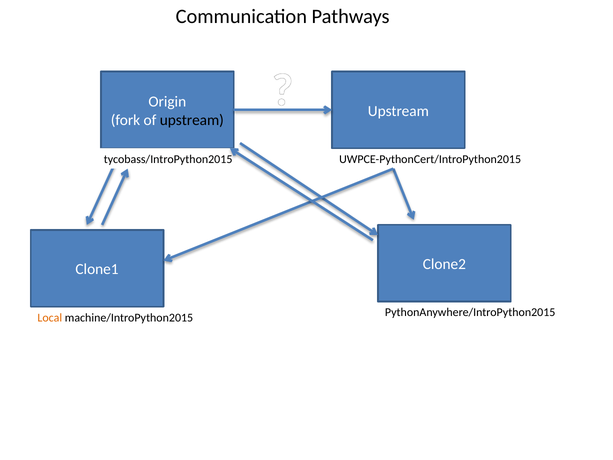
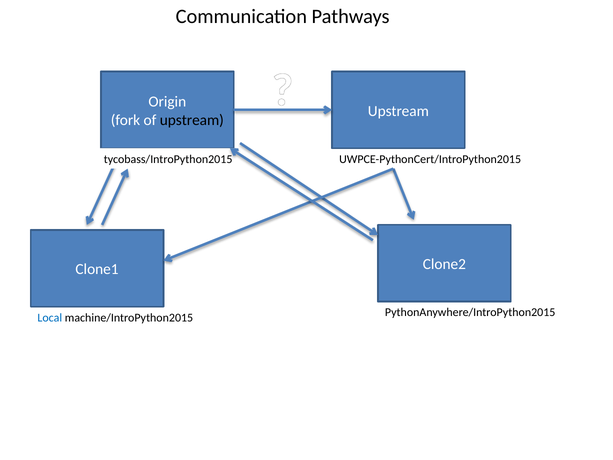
Local colour: orange -> blue (50, 318)
